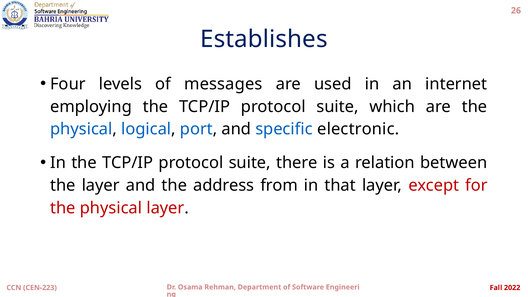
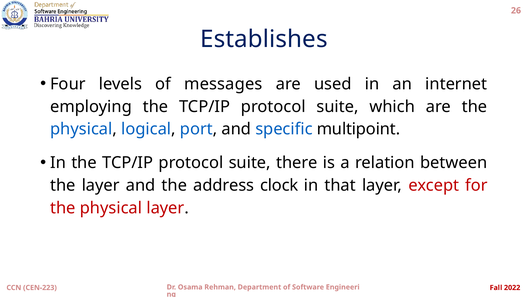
electronic: electronic -> multipoint (358, 129)
from: from -> clock (279, 185)
